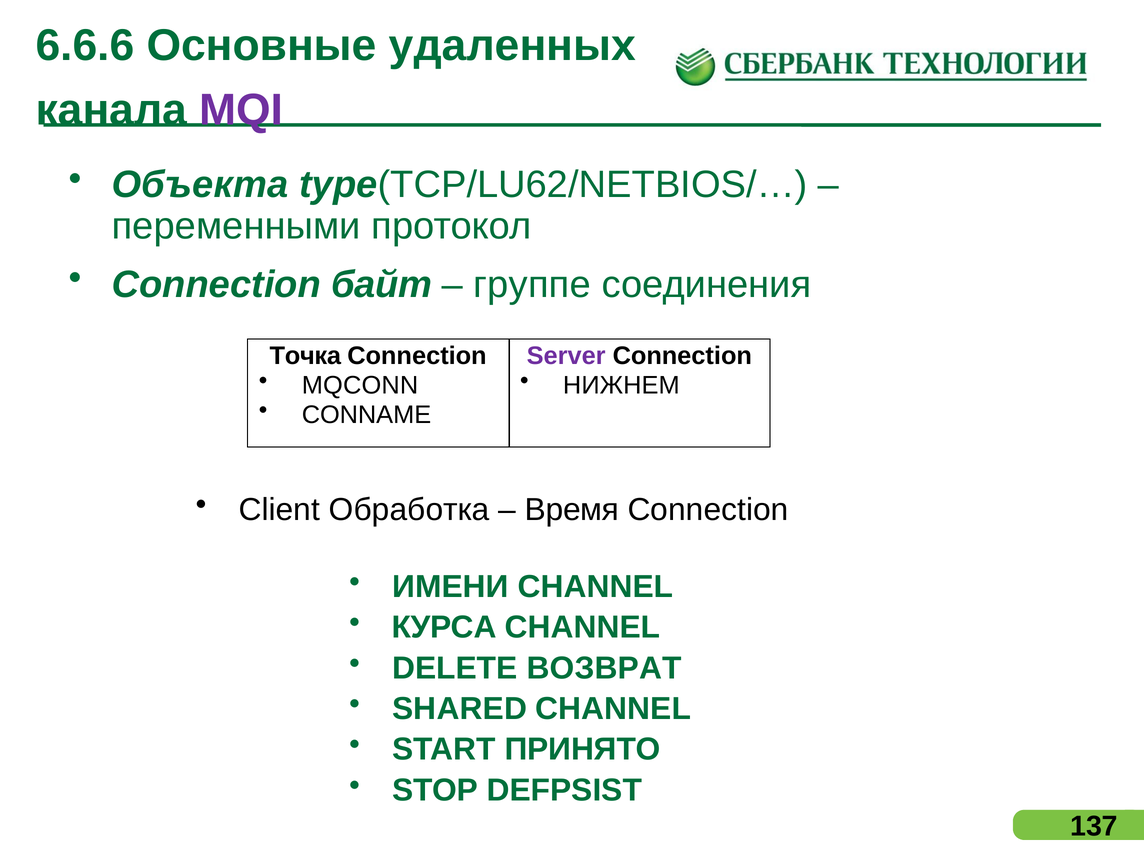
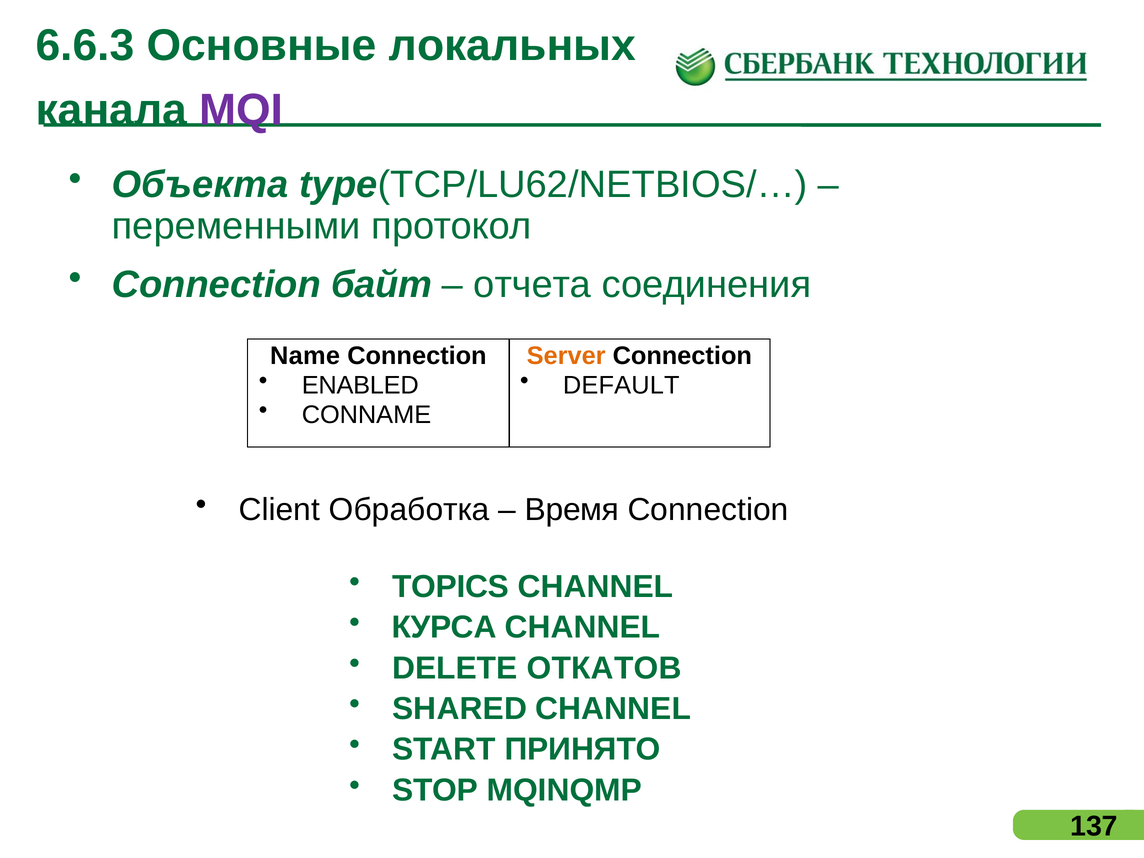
6.6.6: 6.6.6 -> 6.6.3 (85, 46)
удаленных: удаленных -> локальных (513, 46)
группе: группе -> отчета (532, 284)
Точка: Точка -> Name (305, 356)
Server colour: purple -> orange (566, 356)
MQCONN: MQCONN -> ENABLED (360, 385)
НИЖНЕМ: НИЖНЕМ -> DEFAULT (621, 385)
ИМЕНИ: ИМЕНИ -> TOPICS (451, 587)
ВОЗВРАТ: ВОЗВРАТ -> ОТКАТОВ (604, 668)
DEFPSIST: DEFPSIST -> MQINQMP (564, 790)
